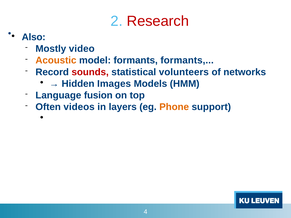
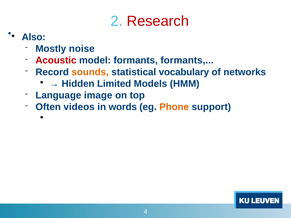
video: video -> noise (82, 49)
Acoustic colour: orange -> red (56, 60)
sounds colour: red -> orange (90, 72)
volunteers: volunteers -> vocabulary (184, 72)
Images: Images -> Limited (114, 84)
fusion: fusion -> image (98, 95)
layers: layers -> words (123, 107)
